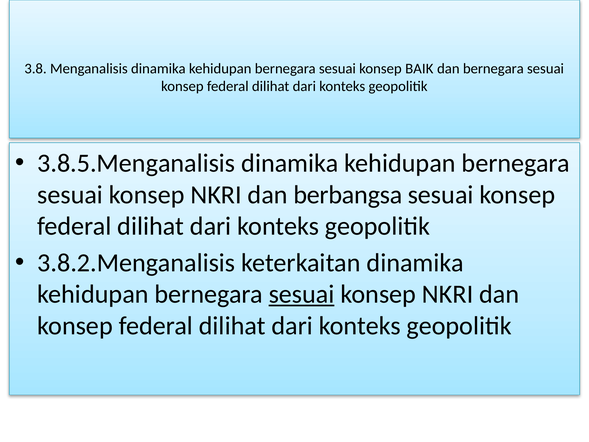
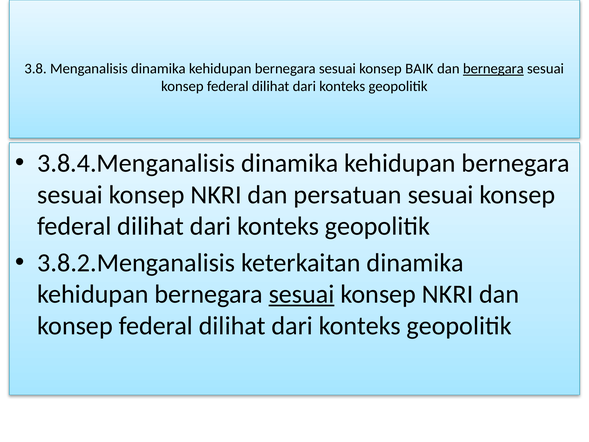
bernegara underline: none -> present (493, 69)
3.8.5.Menganalisis: 3.8.5.Menganalisis -> 3.8.4.Menganalisis (136, 163)
berbangsa: berbangsa -> persatuan (348, 195)
